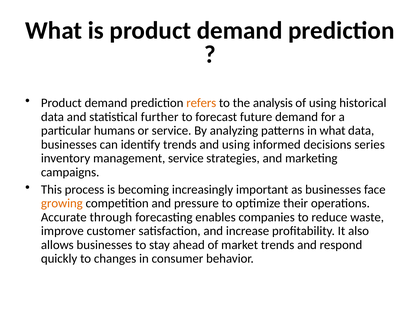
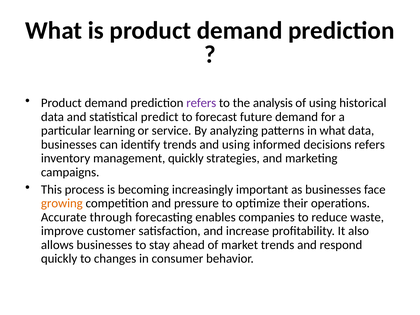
refers colour: orange -> purple (201, 103)
further: further -> predict (160, 117)
humans: humans -> learning (114, 131)
decisions series: series -> refers (370, 145)
management service: service -> quickly (186, 158)
